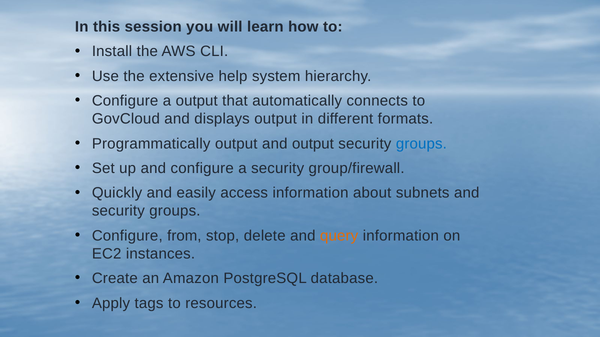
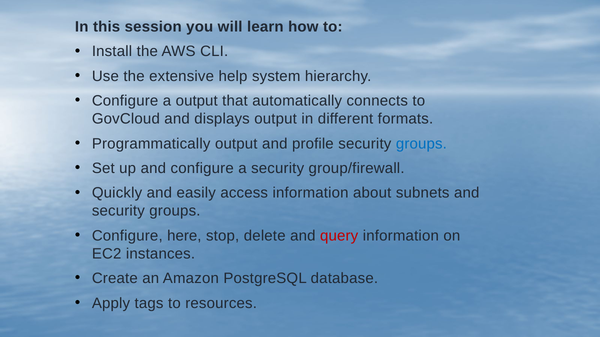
and output: output -> profile (313, 144)
from: from -> here (184, 236)
query colour: orange -> red (339, 236)
